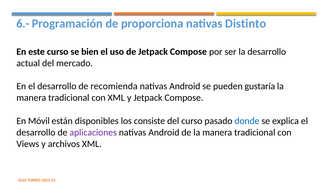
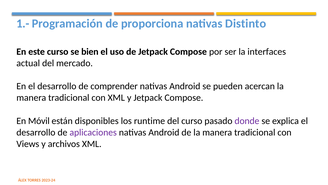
6.-: 6.- -> 1.- (23, 24)
la desarrollo: desarrollo -> interfaces (267, 52)
recomienda: recomienda -> comprender (114, 86)
gustaría: gustaría -> acercan (260, 86)
consiste: consiste -> runtime (149, 121)
donde colour: blue -> purple (247, 121)
